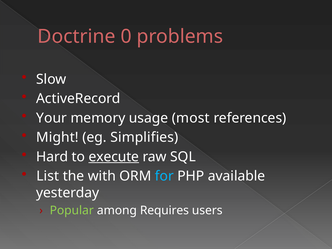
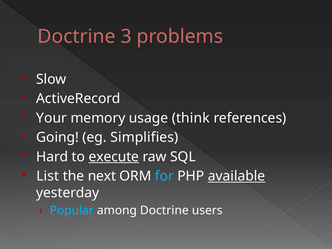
0: 0 -> 3 (126, 36)
most: most -> think (191, 118)
Might: Might -> Going (57, 137)
with: with -> next (102, 176)
available underline: none -> present (237, 176)
Popular colour: light green -> light blue (72, 210)
among Requires: Requires -> Doctrine (164, 210)
